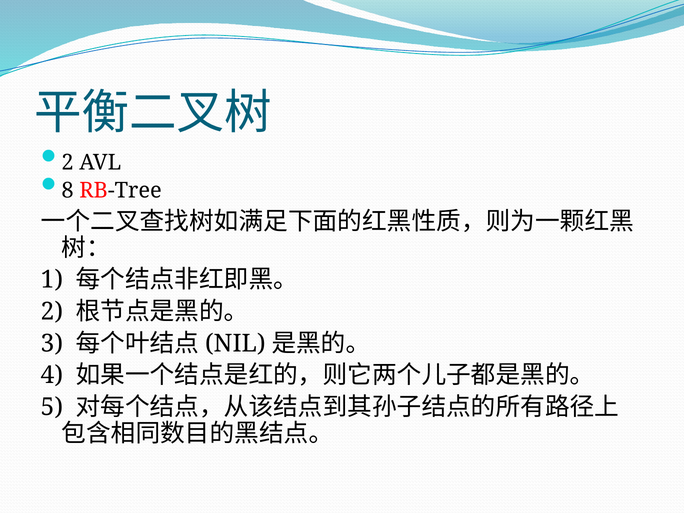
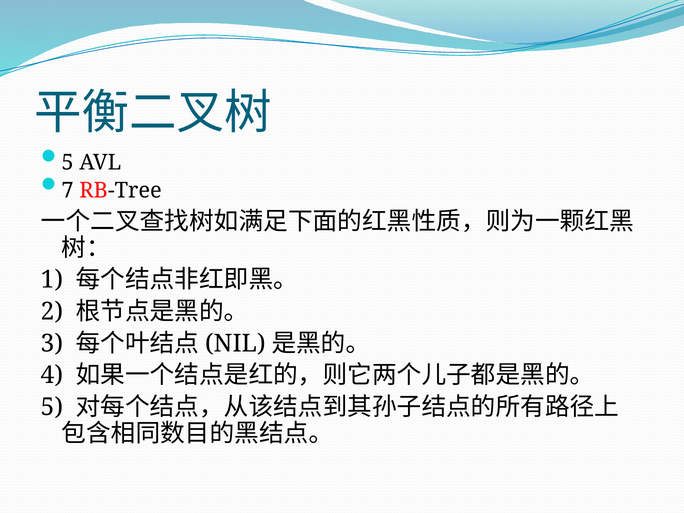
2: 2 -> 5 (68, 163)
8: 8 -> 7 (68, 191)
